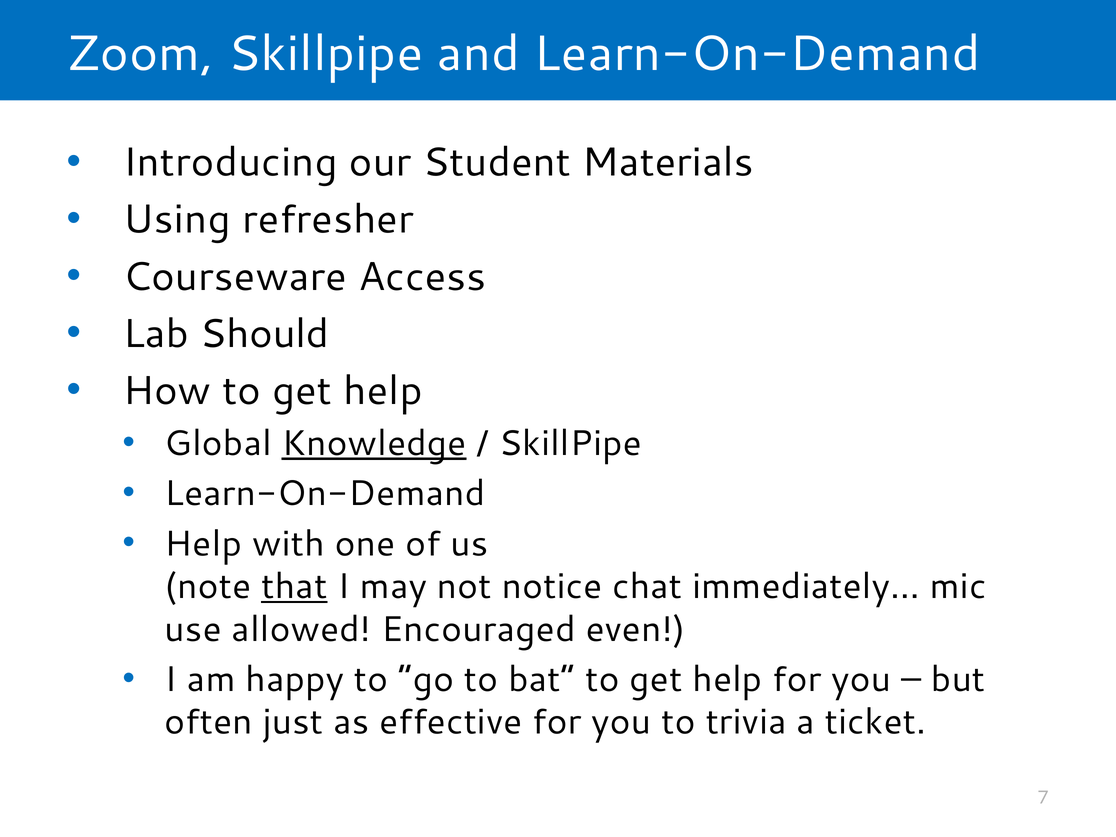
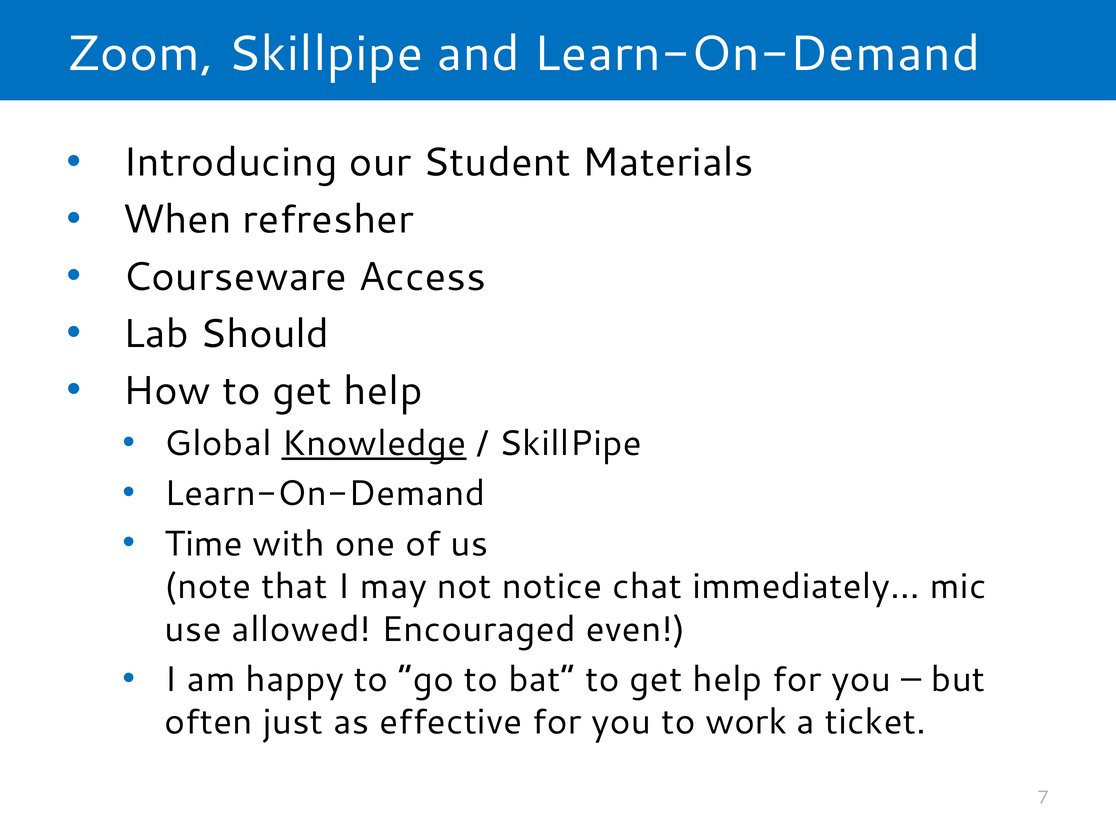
Using: Using -> When (177, 220)
Help: Help -> Time (204, 544)
that underline: present -> none (294, 587)
trivia: trivia -> work (746, 722)
